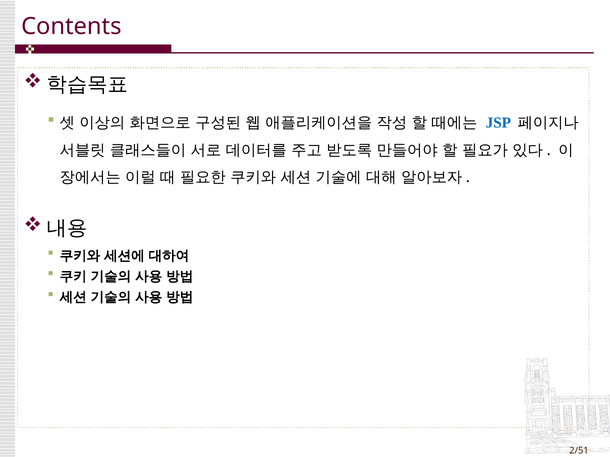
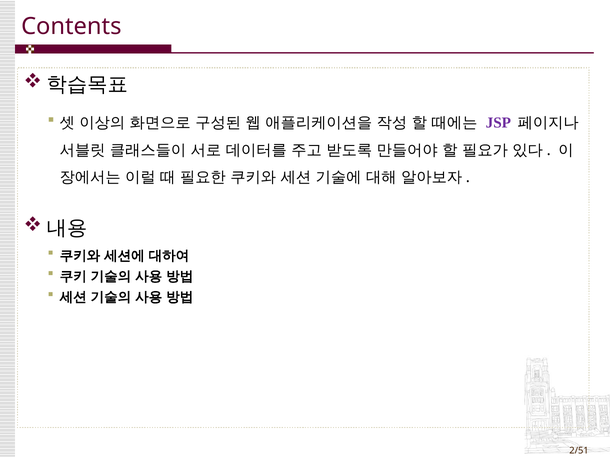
JSP colour: blue -> purple (498, 123)
